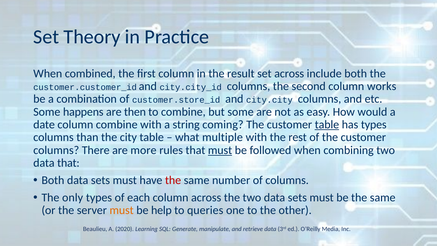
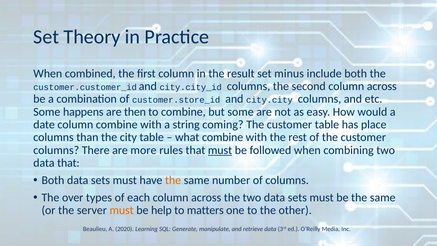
set across: across -> minus (289, 73)
second column works: works -> across (382, 86)
table underline: present -> none (327, 124)
has types: types -> place (374, 124)
what multiple: multiple -> combine (223, 137)
the colour: red -> orange (173, 180)
only: only -> over (73, 197)
queries: queries -> matters (205, 210)
